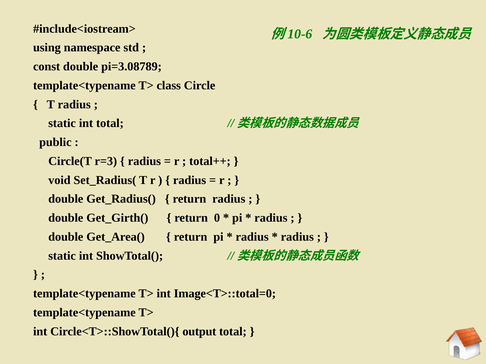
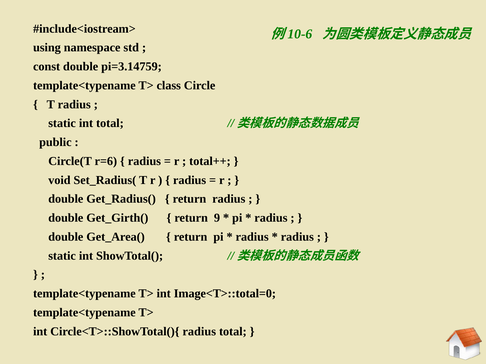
pi=3.08789: pi=3.08789 -> pi=3.14759 (131, 67)
r=3: r=3 -> r=6 (106, 161)
0: 0 -> 9 (217, 218)
Circle<T>::ShowTotal(){ output: output -> radius (199, 332)
